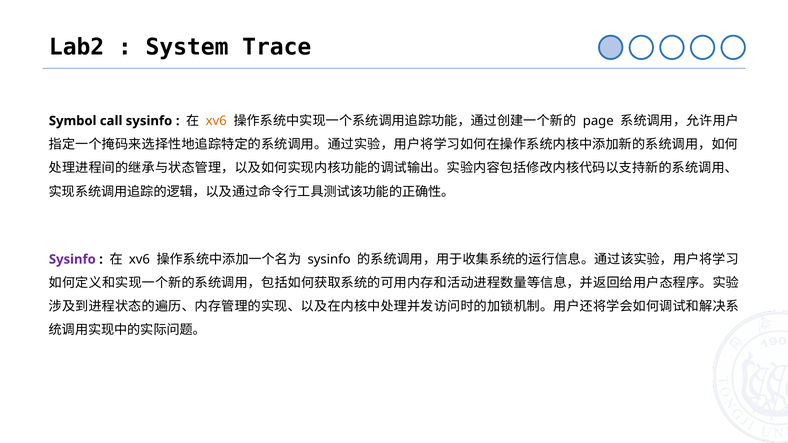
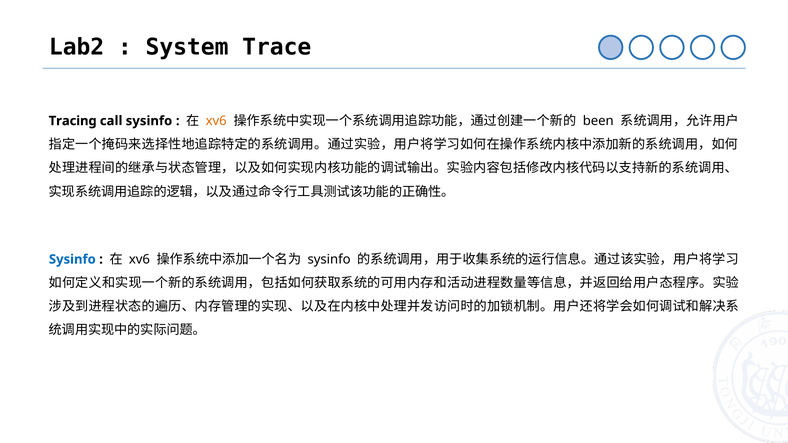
Symbol: Symbol -> Tracing (73, 121)
page: page -> been (598, 121)
Sysinfo colour: purple -> blue (72, 259)
